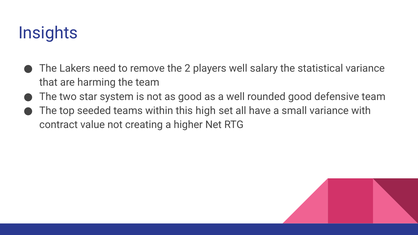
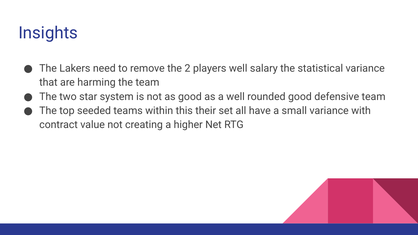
high: high -> their (206, 111)
